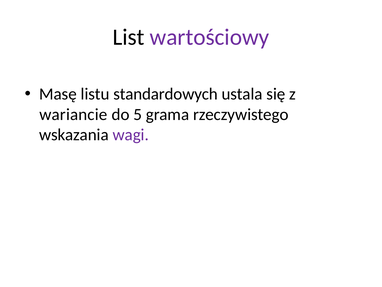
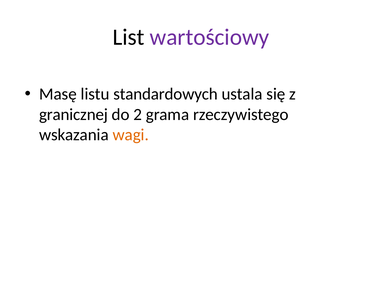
wariancie: wariancie -> granicznej (73, 114)
5: 5 -> 2 (138, 114)
wagi colour: purple -> orange (131, 135)
